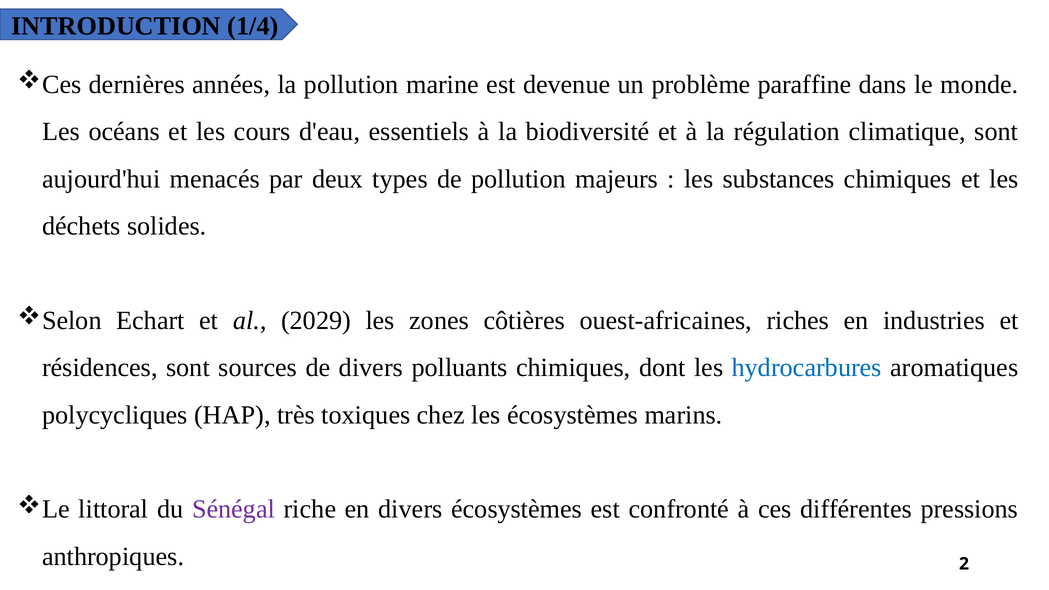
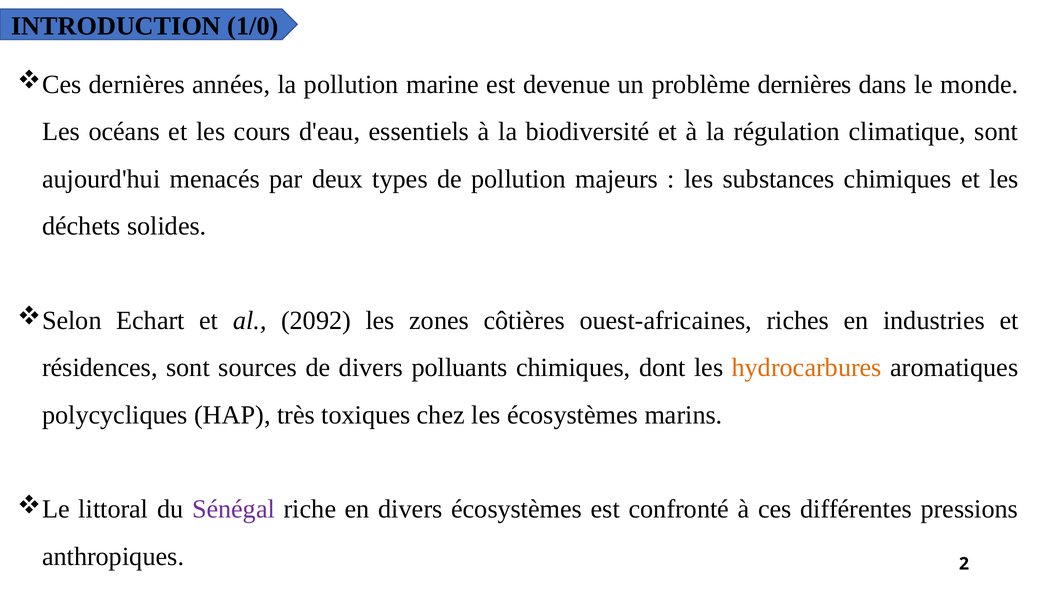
1/4: 1/4 -> 1/0 (253, 26)
problème paraffine: paraffine -> dernières (805, 84)
2029: 2029 -> 2092 (316, 321)
hydrocarbures colour: blue -> orange (807, 368)
